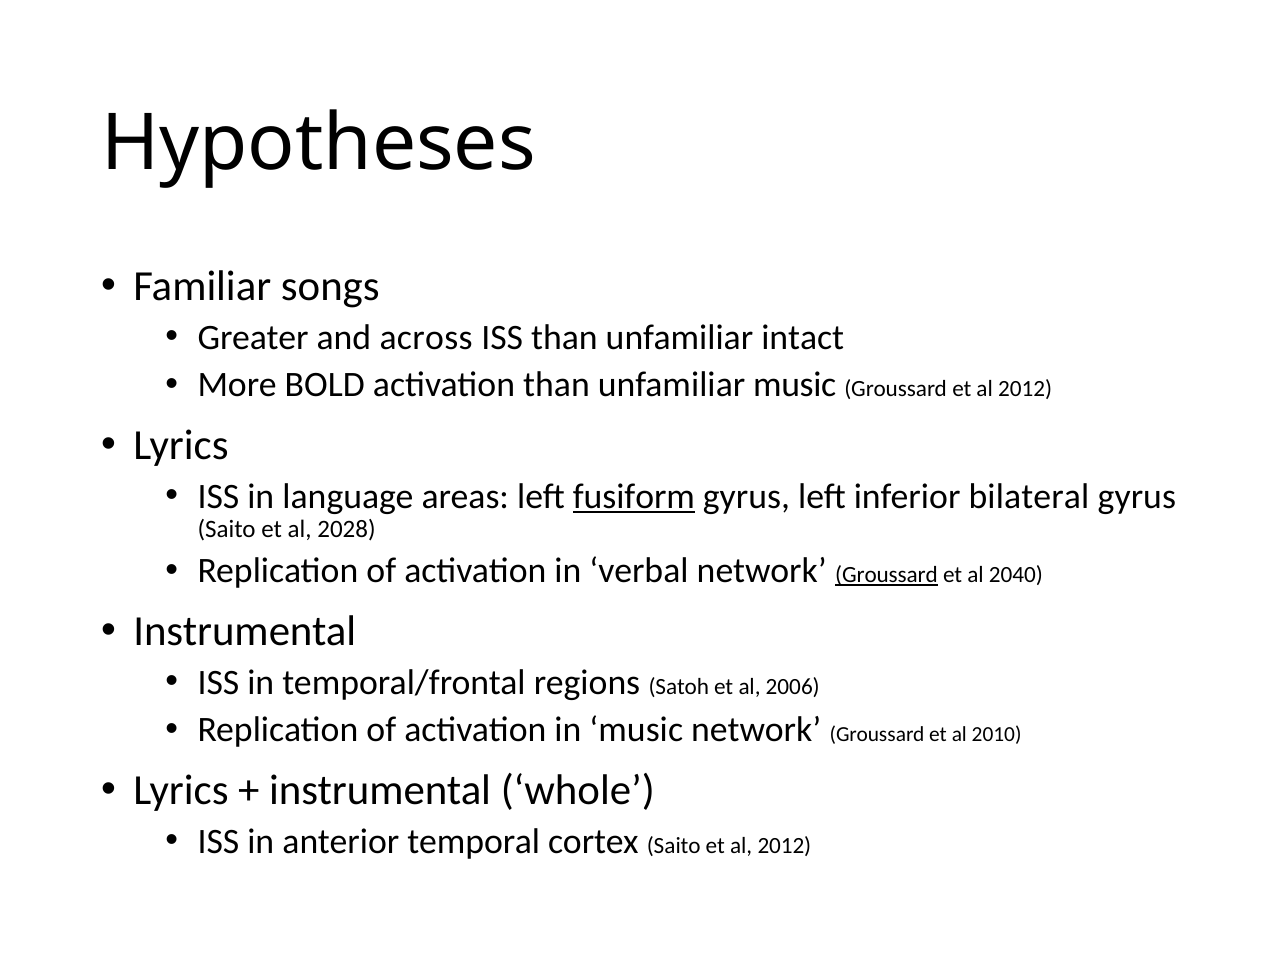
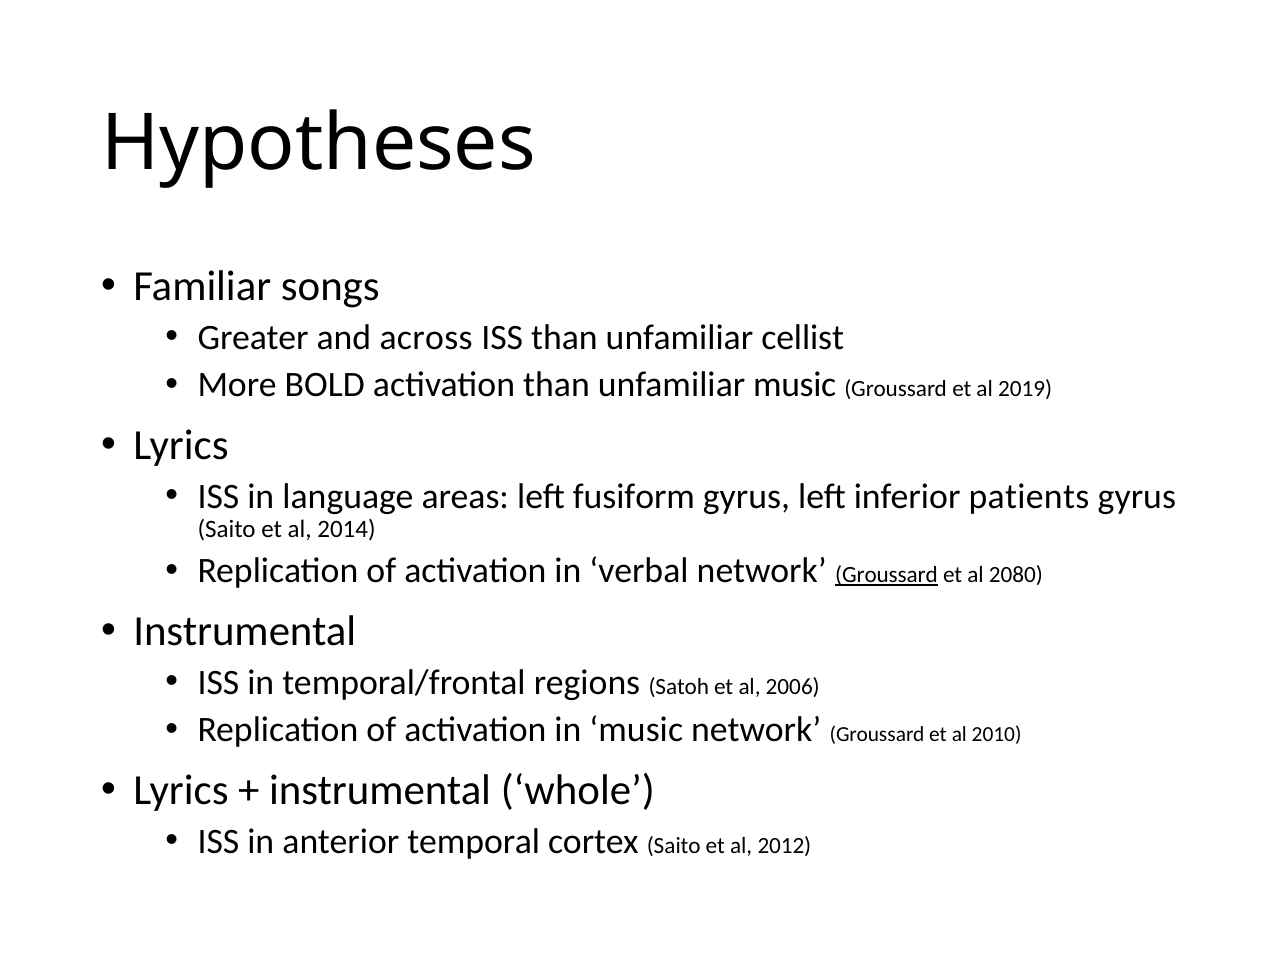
intact: intact -> cellist (803, 337)
Groussard et al 2012: 2012 -> 2019 (1025, 389)
fusiform underline: present -> none (634, 496)
bilateral: bilateral -> patients (1029, 496)
2028: 2028 -> 2014 (346, 529)
2040: 2040 -> 2080 (1016, 575)
